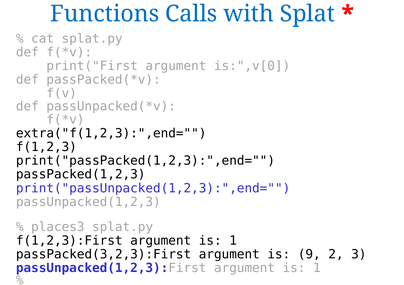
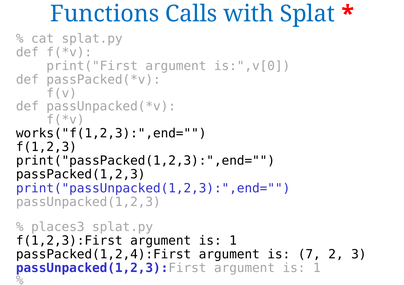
extra("f(1,2,3):",end=: extra("f(1,2,3):",end= -> works("f(1,2,3):",end= (111, 133)
passPacked(3,2,3):First: passPacked(3,2,3):First -> passPacked(1,2,4):First (104, 254)
9: 9 -> 7 (309, 254)
